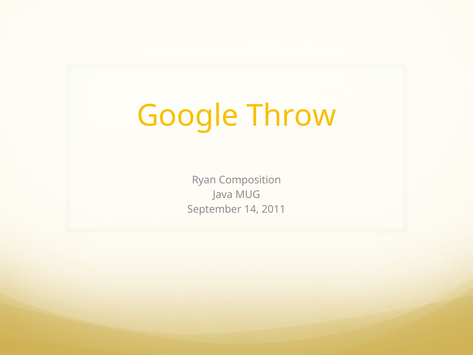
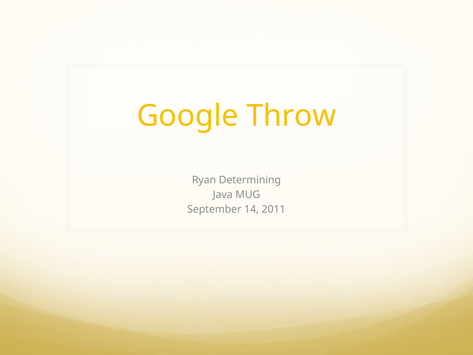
Composition: Composition -> Determining (250, 180)
